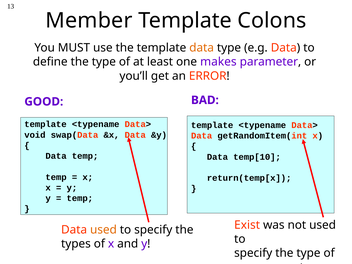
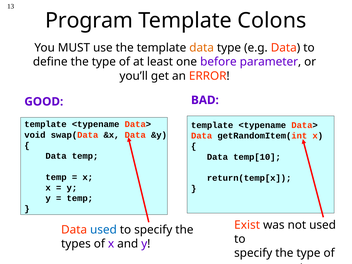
Member: Member -> Program (89, 21)
makes: makes -> before (218, 62)
used colour: orange -> blue (103, 230)
